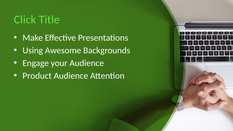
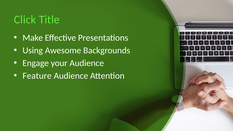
Product: Product -> Feature (37, 76)
